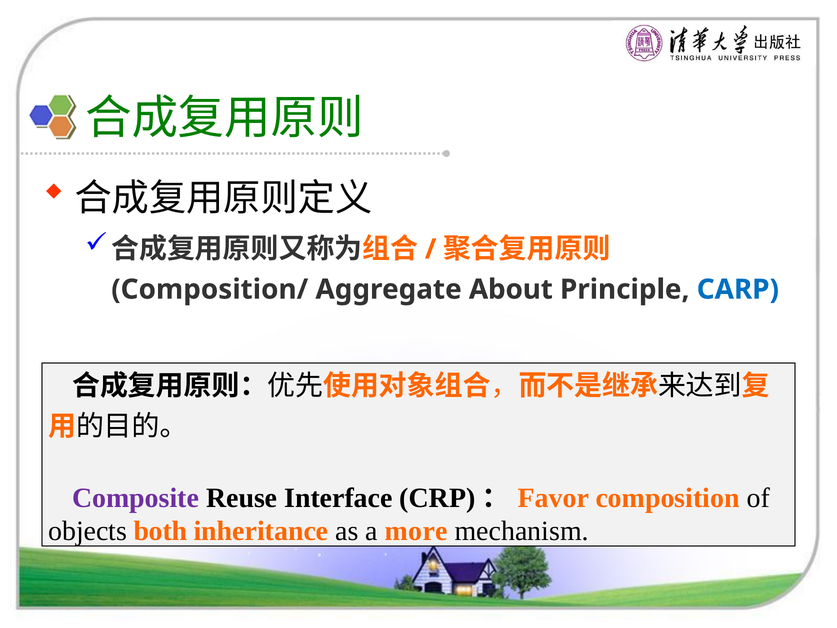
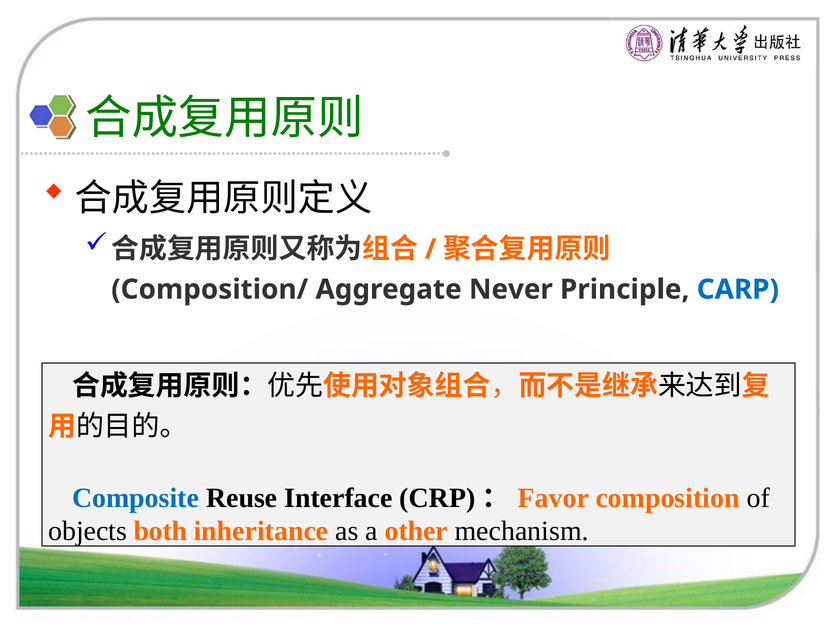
About: About -> Never (511, 289)
Composite colour: purple -> blue (136, 498)
more: more -> other (416, 531)
